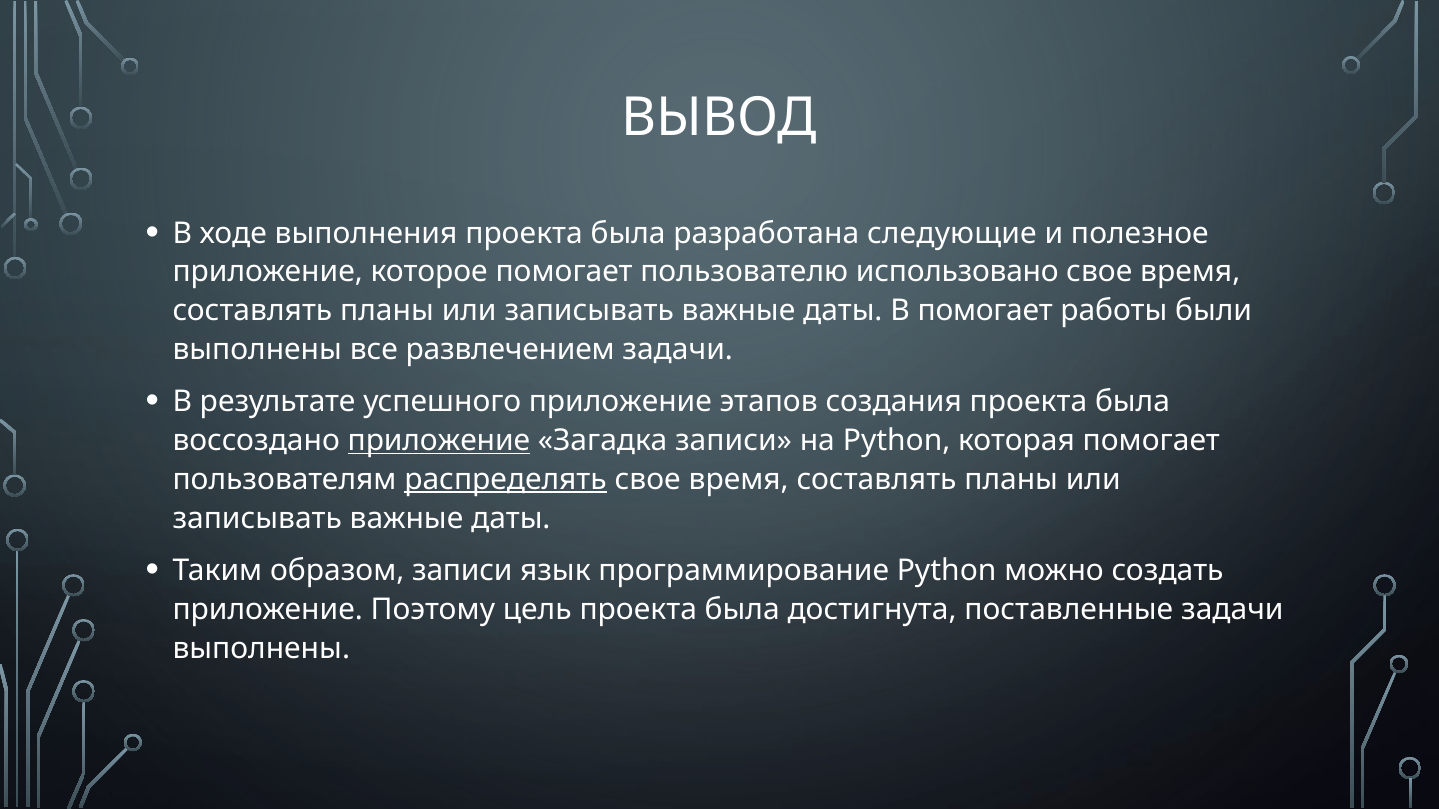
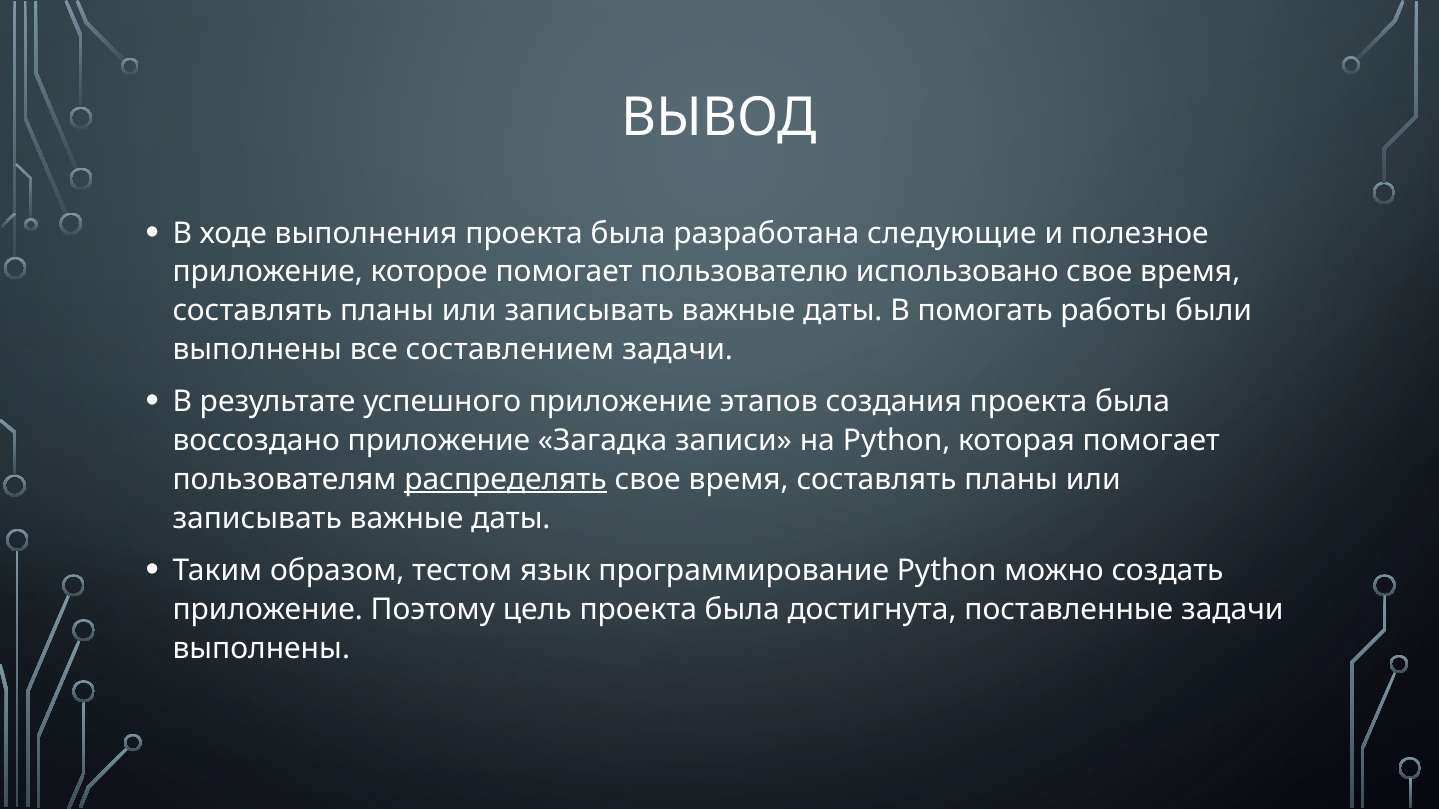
В помогает: помогает -> помогать (985, 311)
развлечением: развлечением -> составлением (510, 350)
приложение underline: present -> none (439, 441)
образом записи: записи -> тестом (462, 571)
